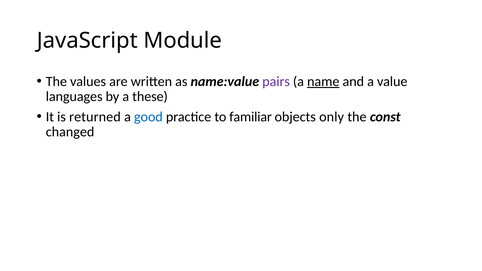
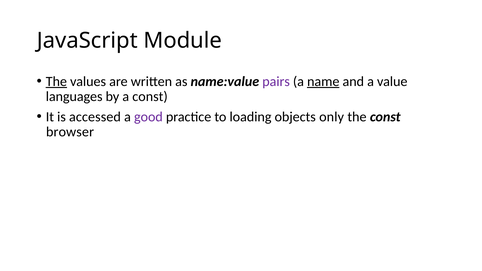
The underline: none -> present (56, 81)
a these: these -> const (150, 97)
returned: returned -> accessed (95, 117)
good colour: blue -> purple (148, 117)
familiar: familiar -> loading (250, 117)
changed: changed -> browser (70, 132)
